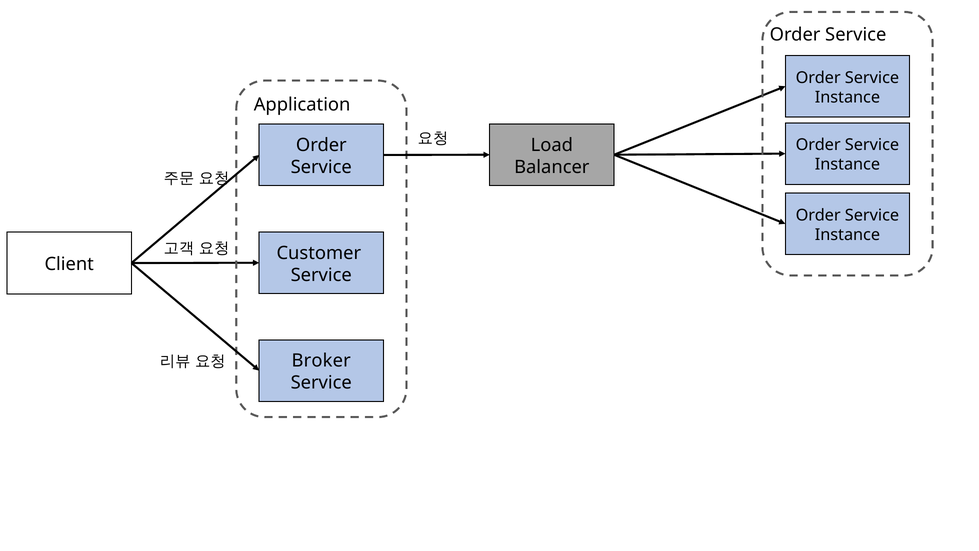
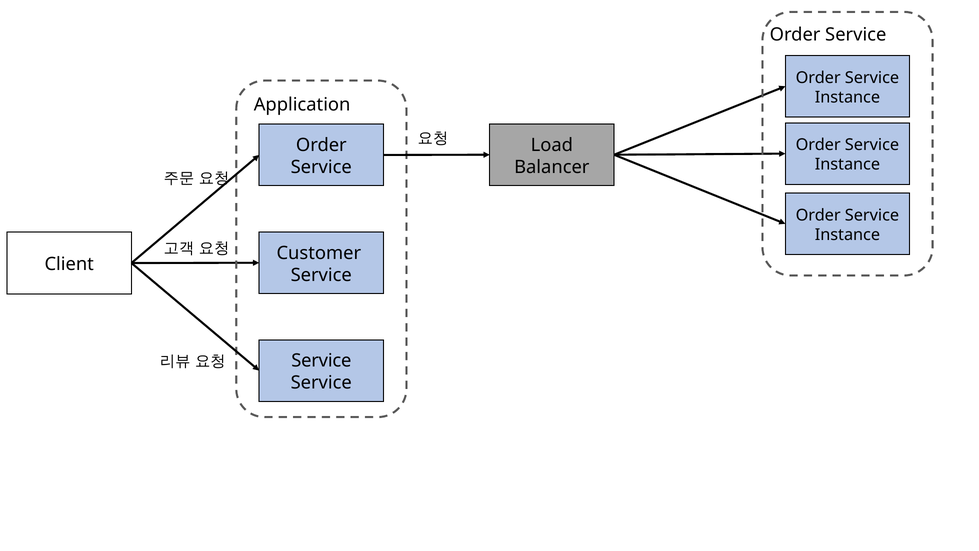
Broker: Broker -> Service (321, 361)
